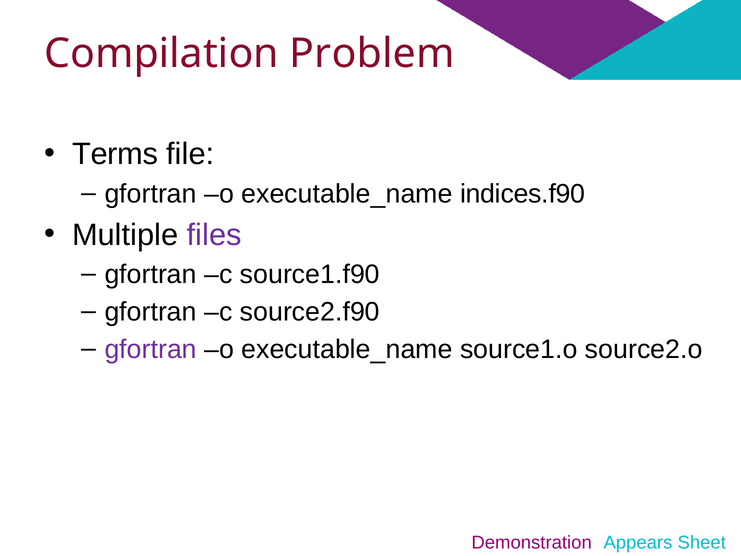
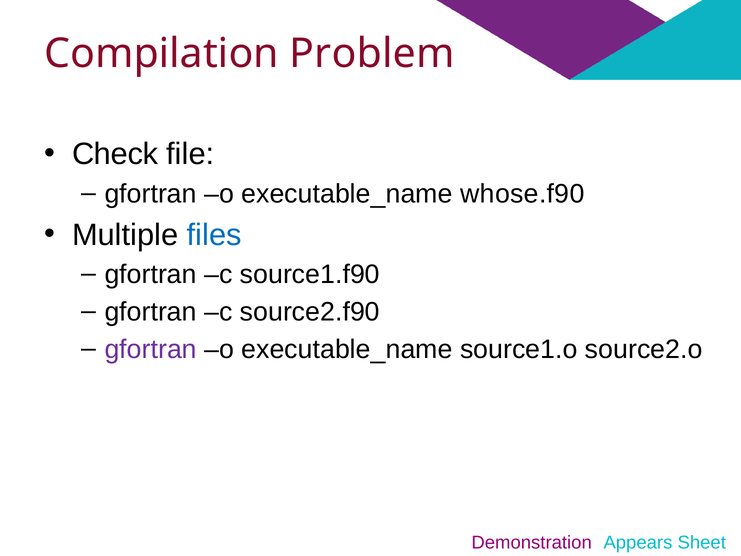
Terms: Terms -> Check (115, 154)
indices.f90: indices.f90 -> whose.f90 (522, 194)
files colour: purple -> blue (214, 235)
